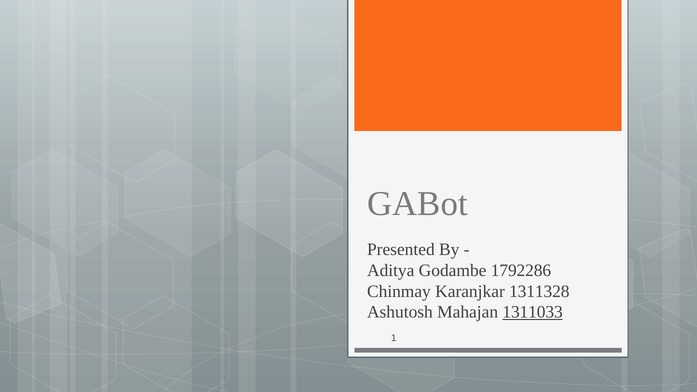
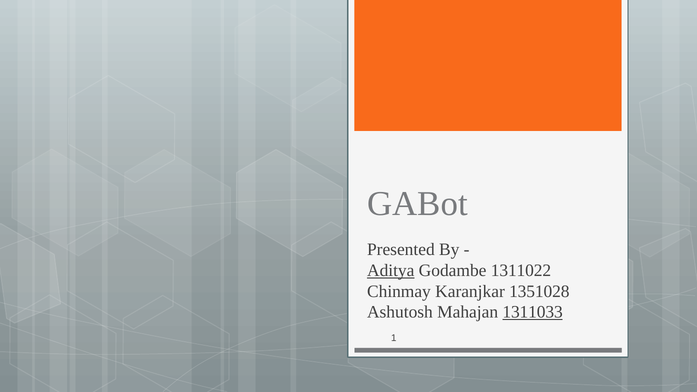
Aditya underline: none -> present (391, 270)
1792286: 1792286 -> 1311022 (521, 270)
1311328: 1311328 -> 1351028 (539, 291)
